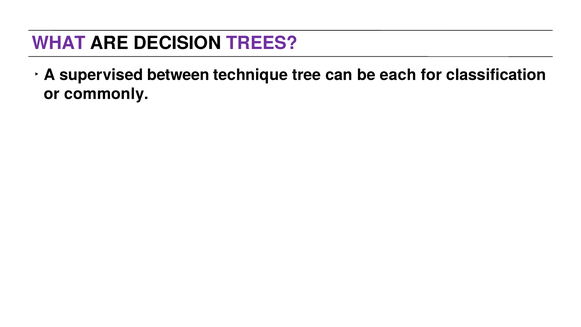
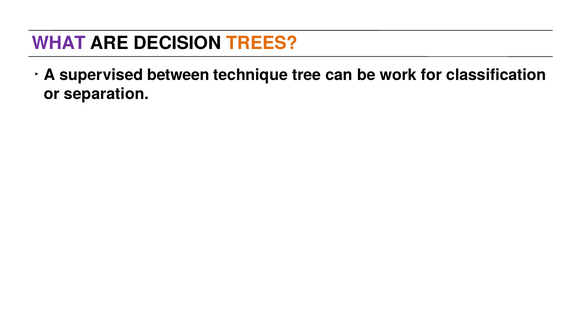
TREES colour: purple -> orange (262, 43)
each: each -> work (398, 75)
commonly: commonly -> separation (106, 94)
